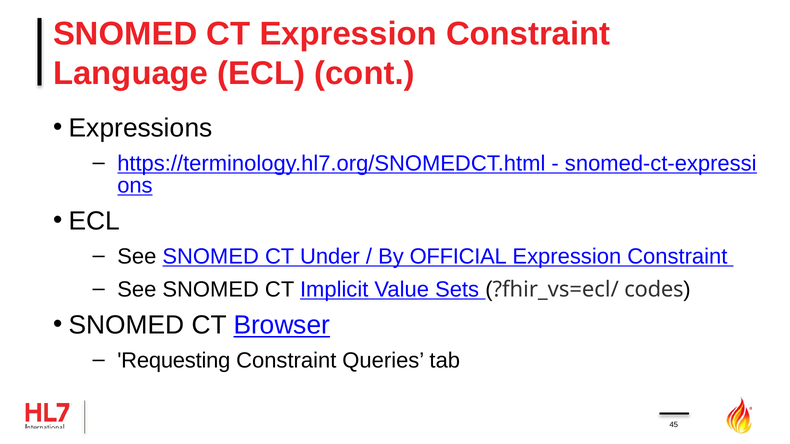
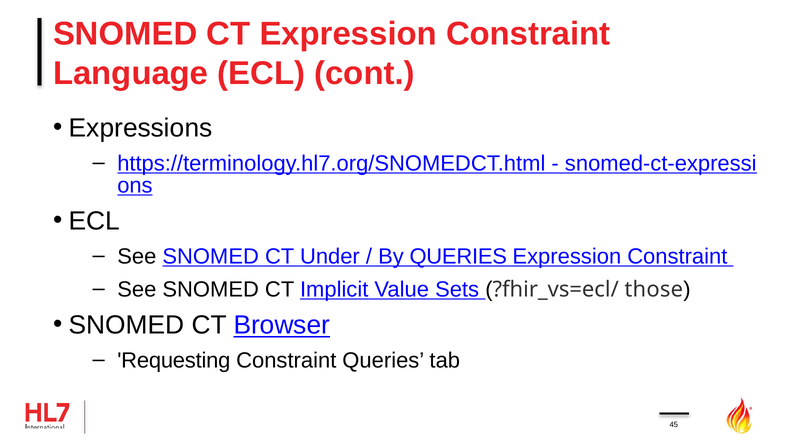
By OFFICIAL: OFFICIAL -> QUERIES (458, 257)
codes: codes -> those (654, 290)
